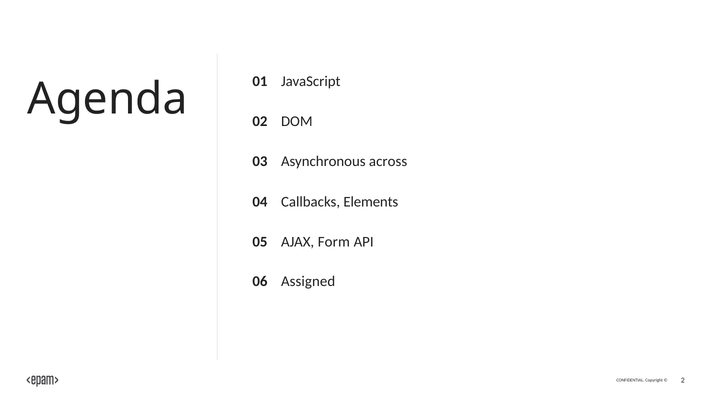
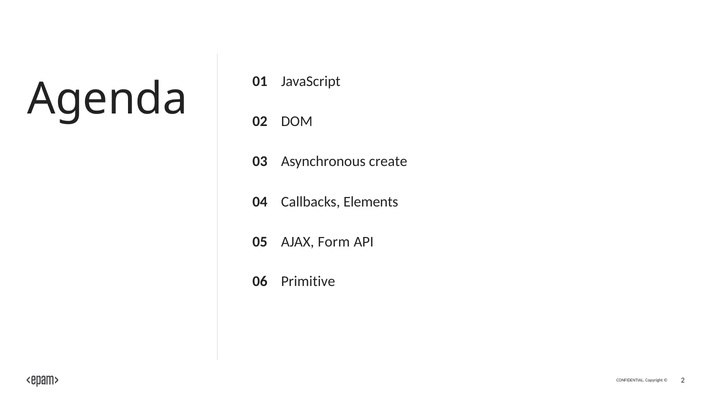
across: across -> create (388, 161)
Assigned: Assigned -> Primitive (308, 281)
